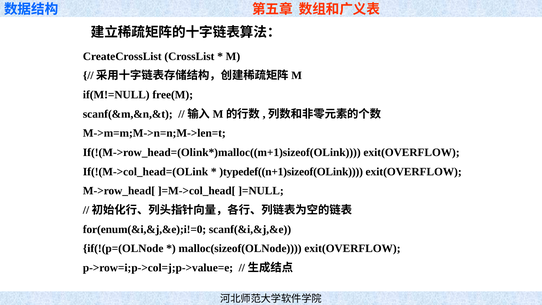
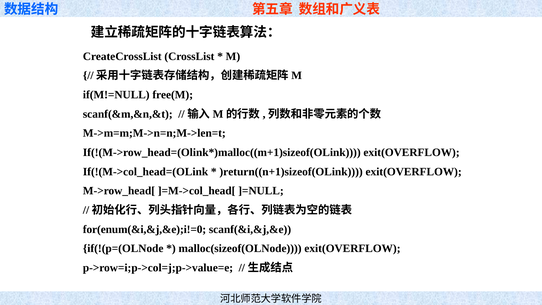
)typedef((n+1)sizeof(OLink: )typedef((n+1)sizeof(OLink -> )return((n+1)sizeof(OLink (291, 172)
